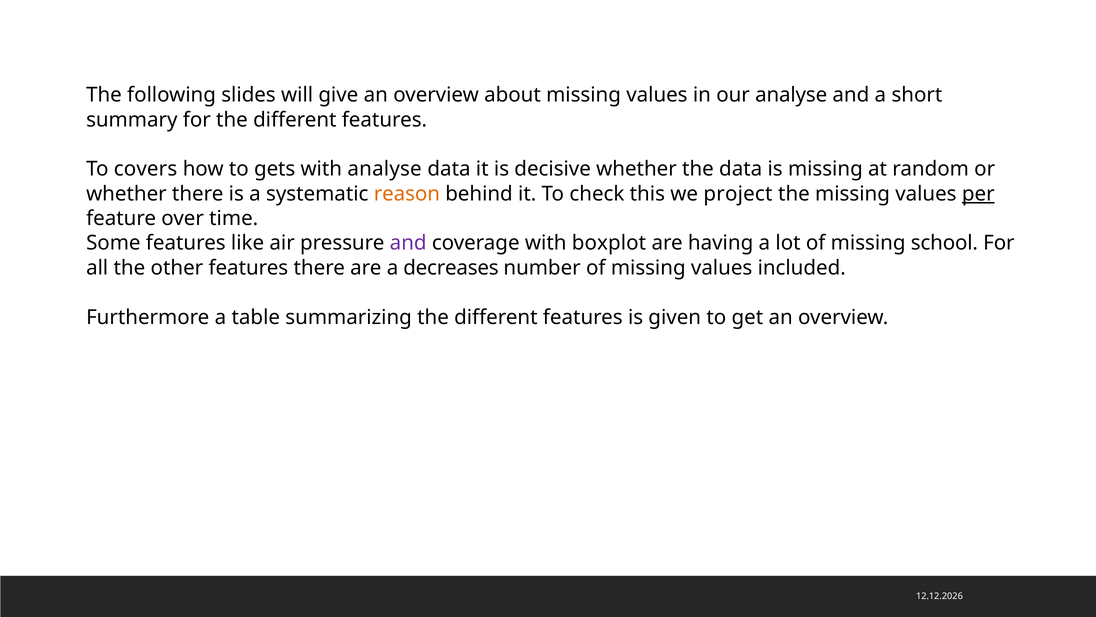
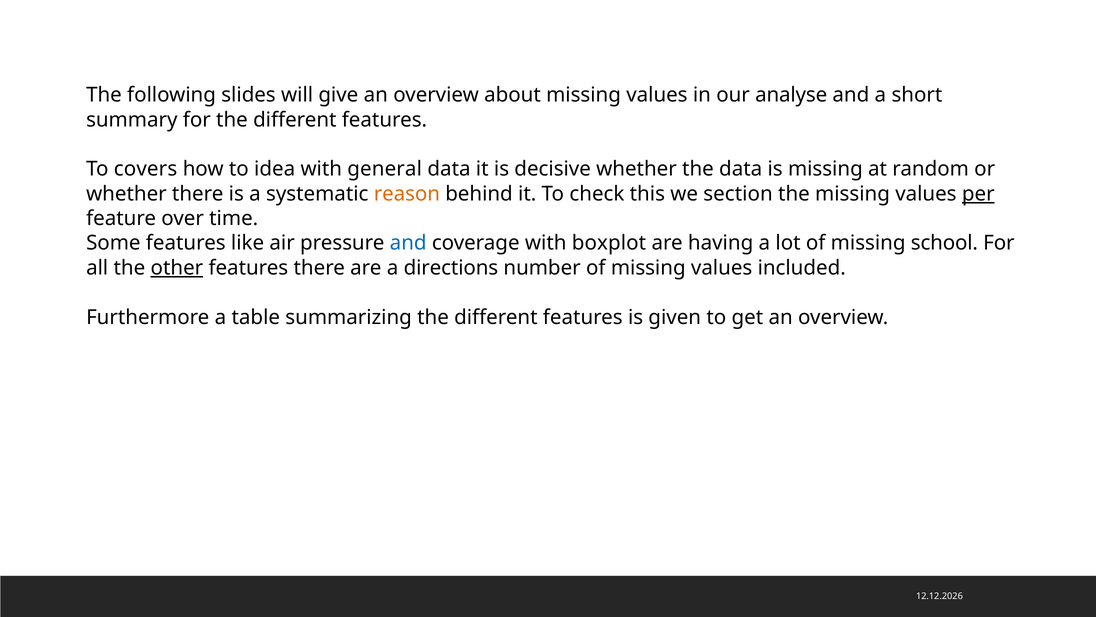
gets: gets -> idea (275, 169)
with analyse: analyse -> general (385, 169)
project: project -> section (738, 194)
and colour: purple -> blue (408, 243)
other underline: none -> present (177, 268)
decreases: decreases -> directions (451, 268)
